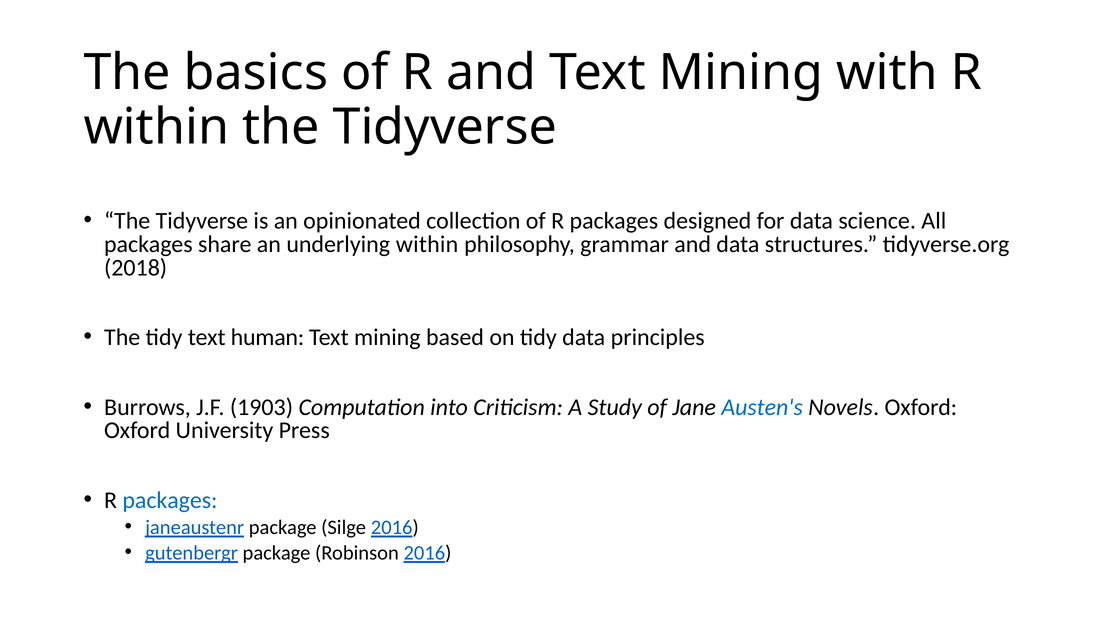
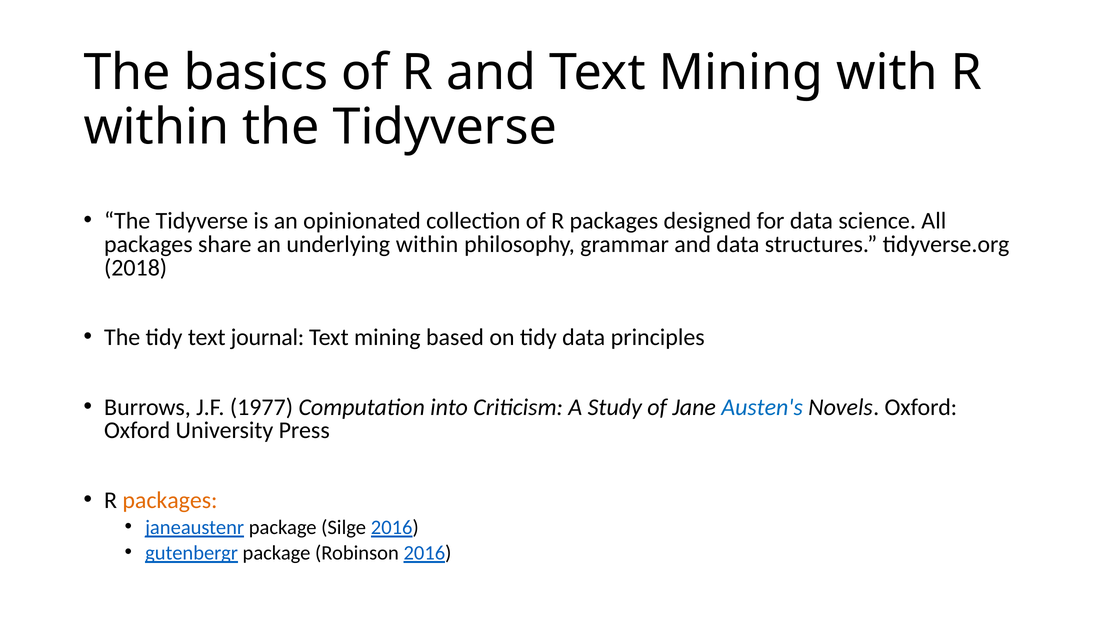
human: human -> journal (267, 337)
1903: 1903 -> 1977 (261, 407)
packages colour: blue -> orange (170, 500)
